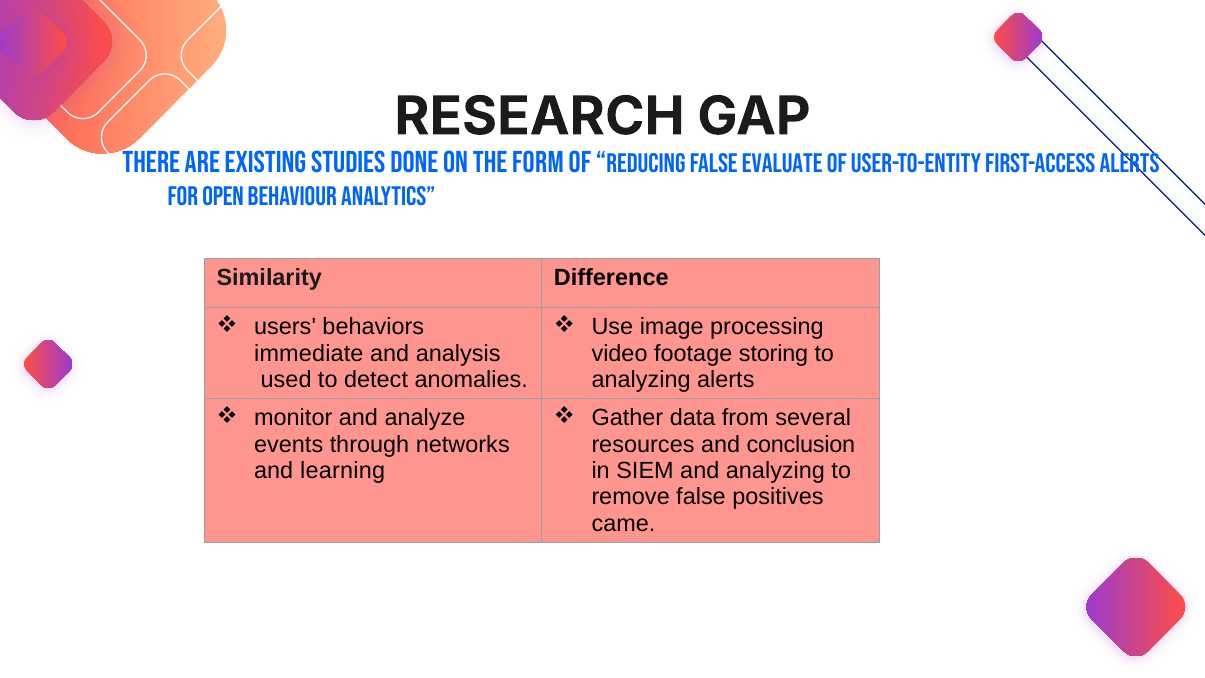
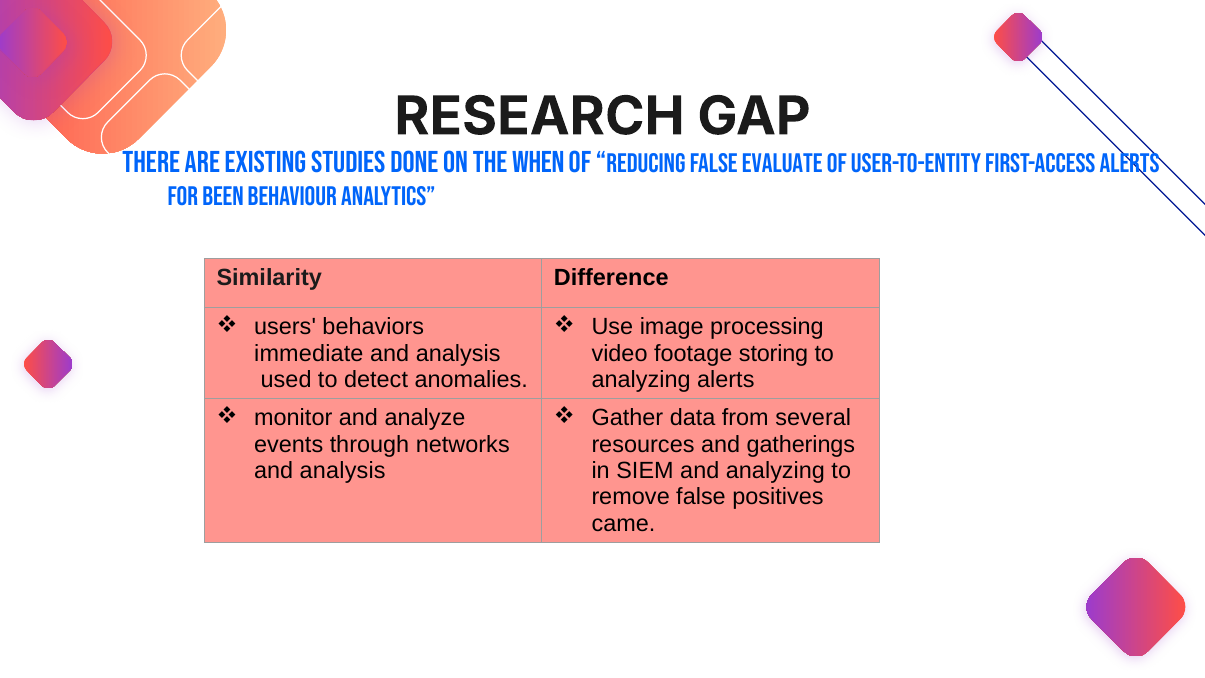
form: form -> when (538, 163)
Open: Open -> Been (223, 197)
conclusion: conclusion -> gatherings (801, 444)
learning: learning -> analysis (343, 471)
